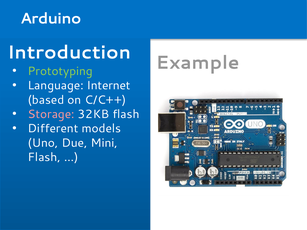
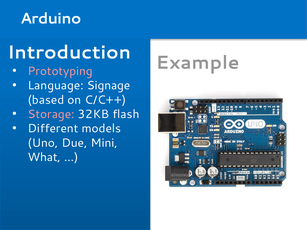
Prototyping colour: light green -> pink (60, 71)
Internet: Internet -> Signage (109, 86)
Flash: Flash -> What (44, 157)
